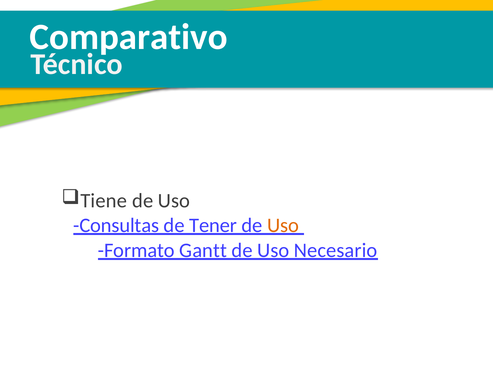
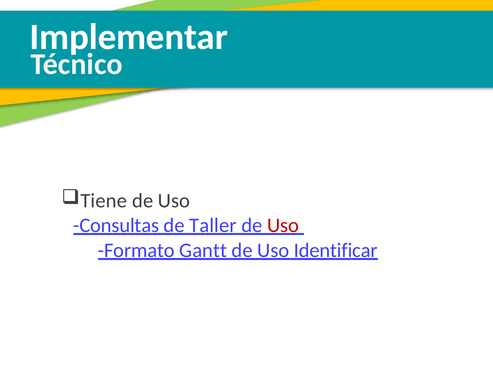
Comparativo: Comparativo -> Implementar (129, 37)
Tener: Tener -> Taller (213, 225)
Uso colour: orange -> red (283, 225)
Necesario: Necesario -> Identificar (336, 250)
